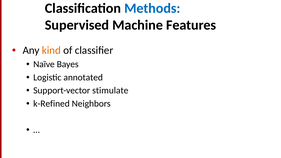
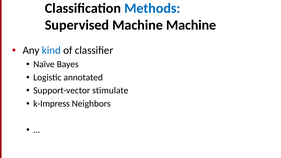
Machine Features: Features -> Machine (191, 25)
kind colour: orange -> blue (51, 50)
k-Refined: k-Refined -> k-Impress (52, 104)
